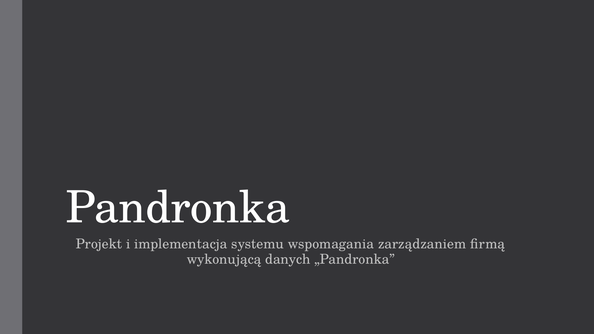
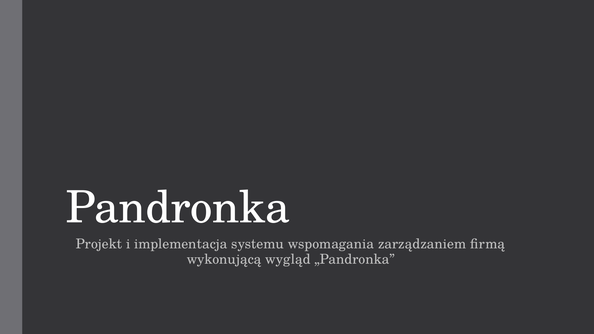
danych: danych -> wygląd (288, 260)
